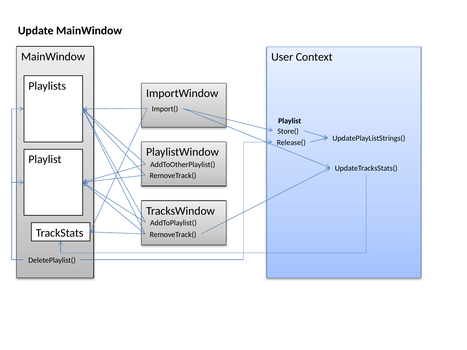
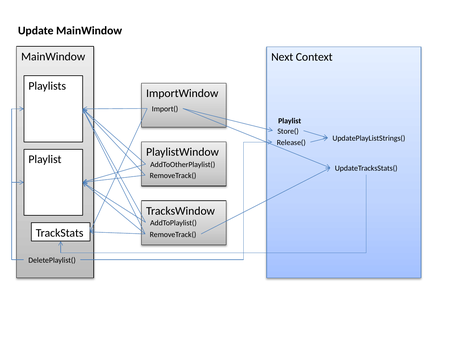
User: User -> Next (282, 57)
